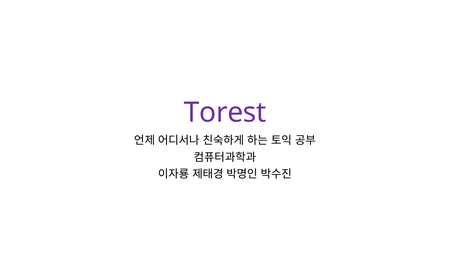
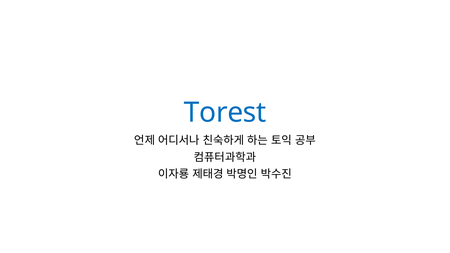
Torest colour: purple -> blue (225, 112)
